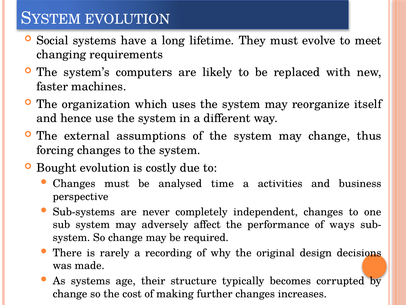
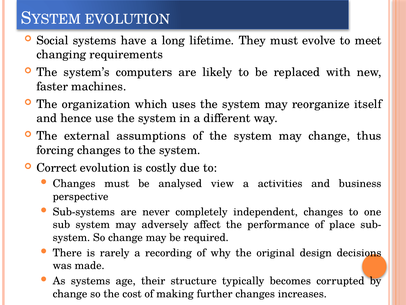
Bought: Bought -> Correct (57, 168)
time: time -> view (222, 183)
ways: ways -> place (342, 224)
